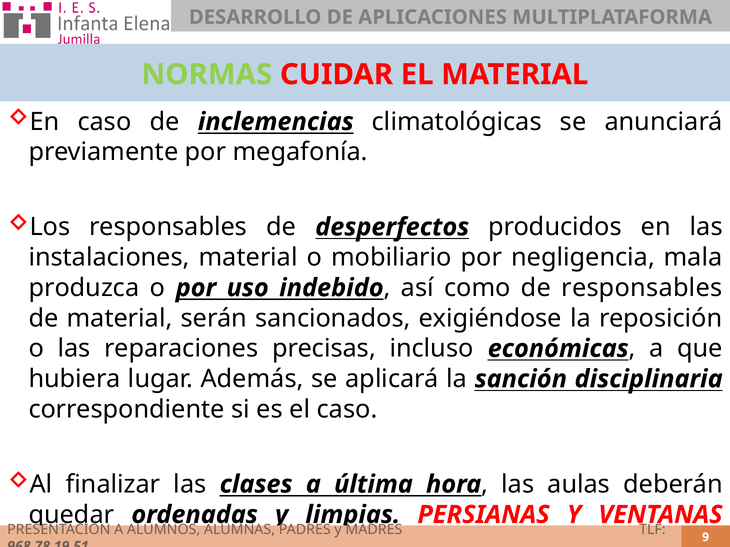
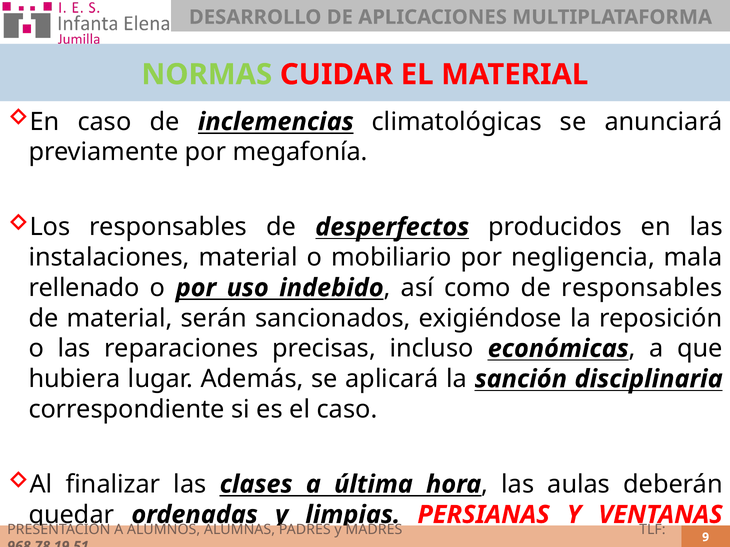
produzca: produzca -> rellenado (84, 288)
